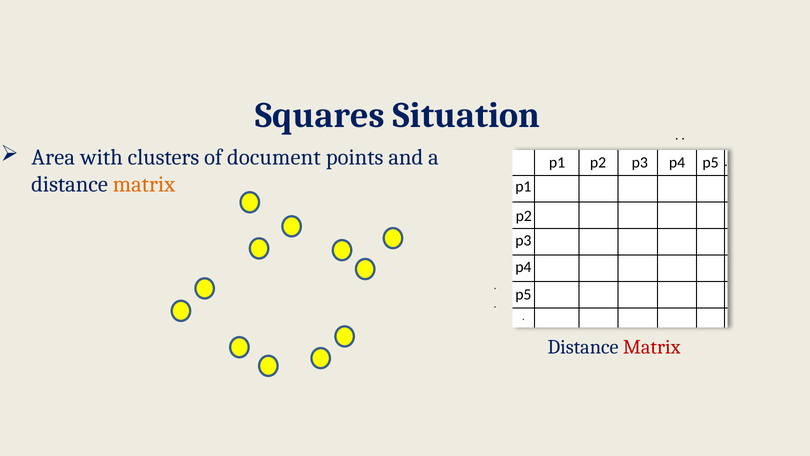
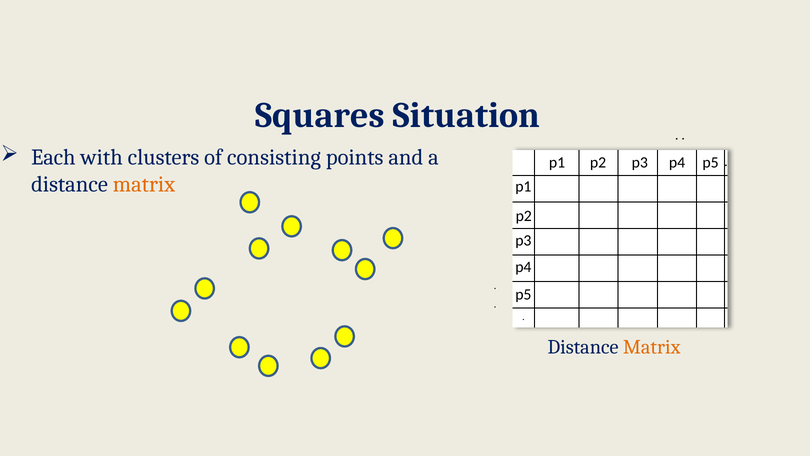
Area: Area -> Each (53, 157)
document: document -> consisting (274, 157)
Matrix colour: red -> orange (652, 347)
